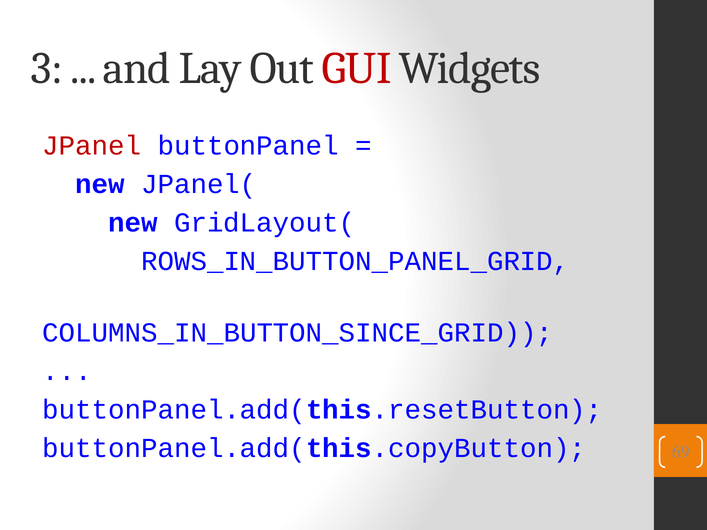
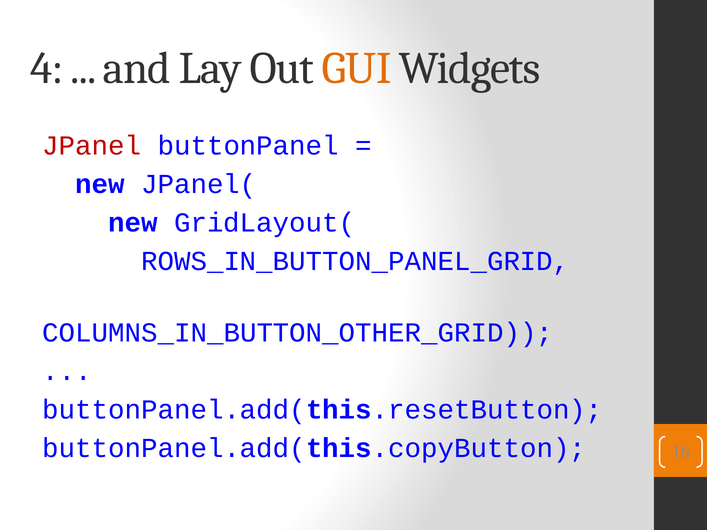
3: 3 -> 4 (47, 69)
GUI colour: red -> orange (357, 69)
COLUMNS_IN_BUTTON_SINCE_GRID: COLUMNS_IN_BUTTON_SINCE_GRID -> COLUMNS_IN_BUTTON_OTHER_GRID (298, 333)
69: 69 -> 16 (681, 452)
